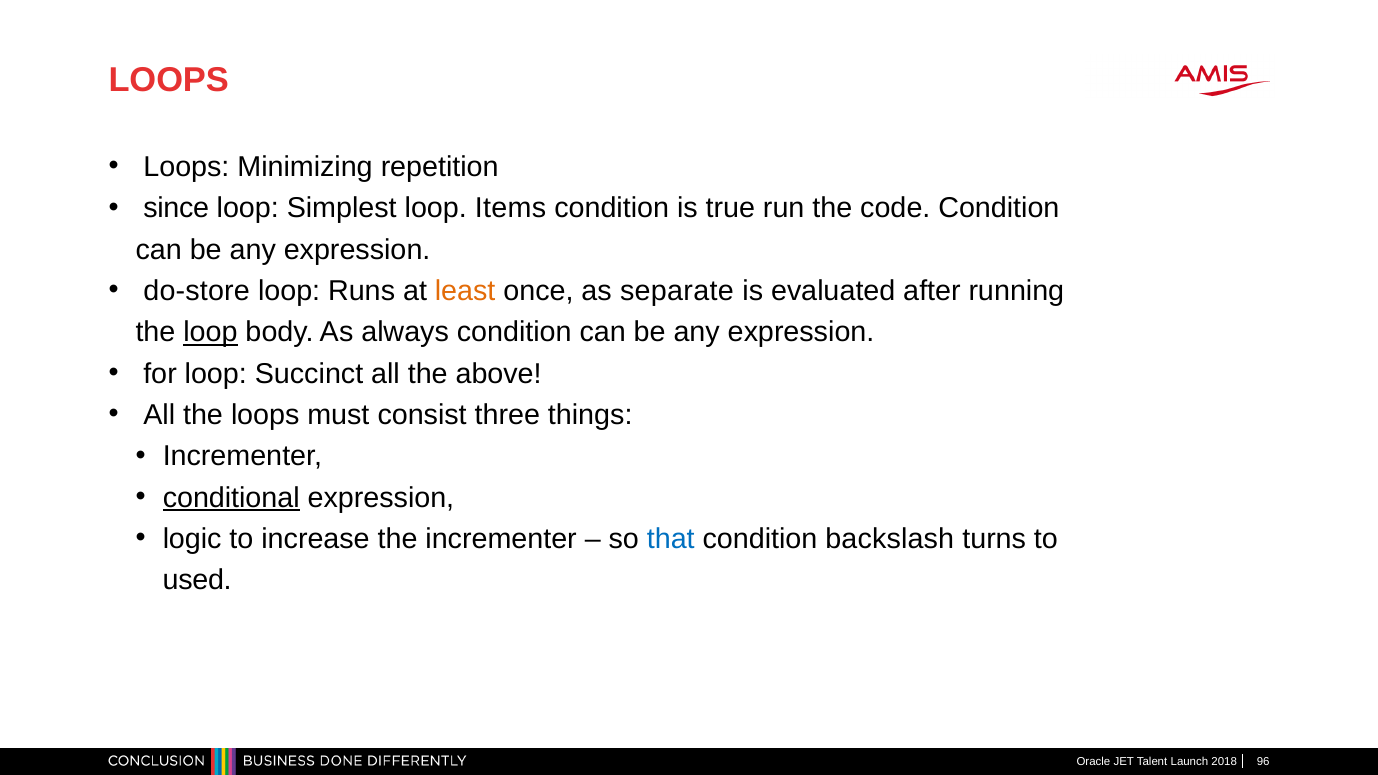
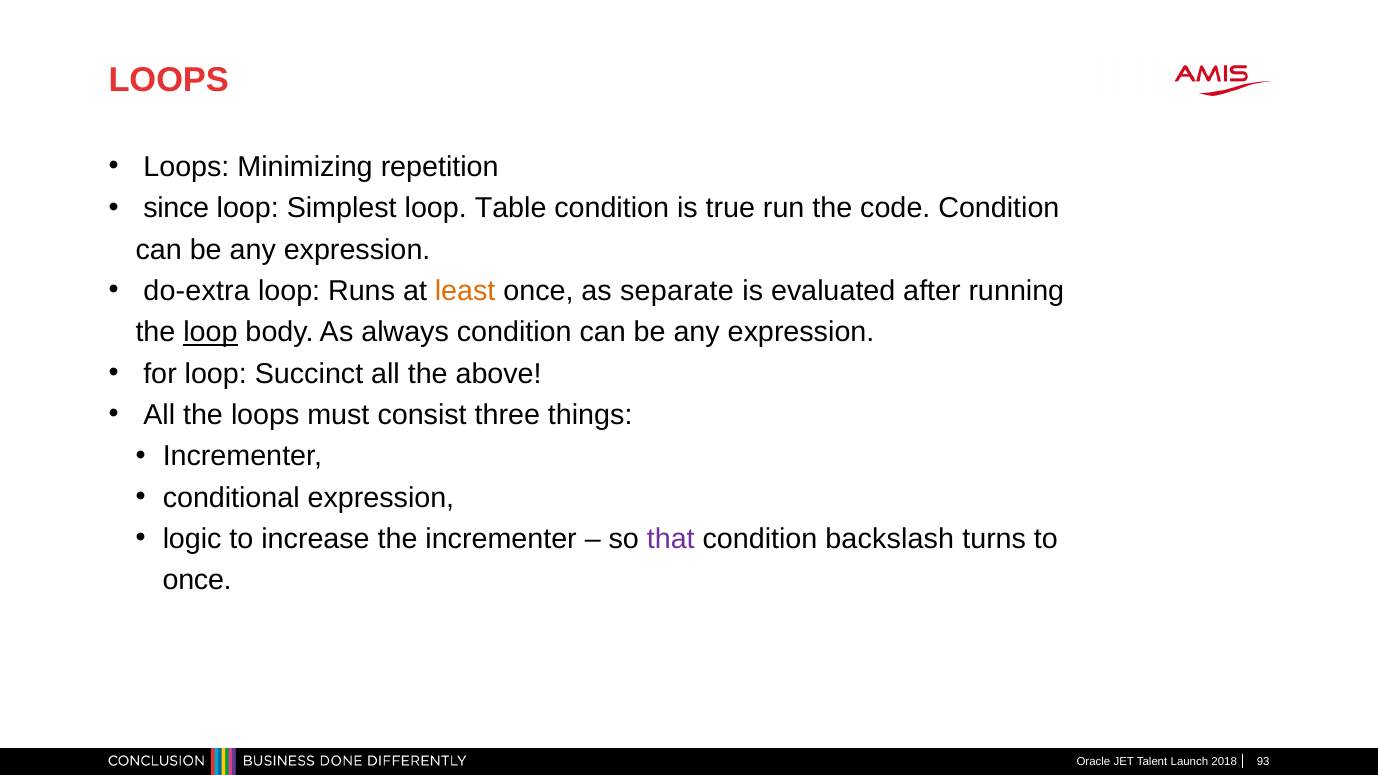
Items: Items -> Table (511, 209)
do-store: do-store -> do-extra (197, 291)
conditional underline: present -> none (231, 498)
that colour: blue -> purple (671, 539)
used: used -> once (197, 581)
96: 96 -> 93 (1263, 762)
